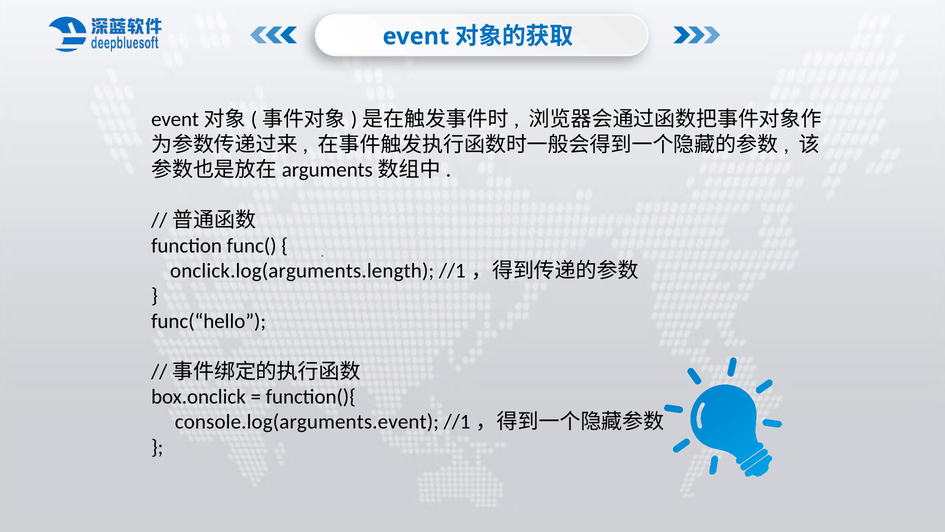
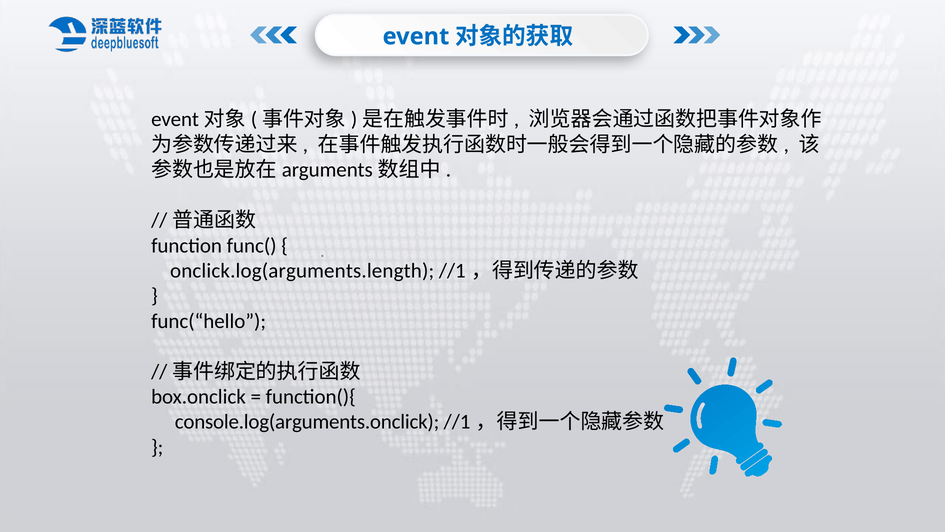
console.log(arguments.event: console.log(arguments.event -> console.log(arguments.onclick (307, 422)
